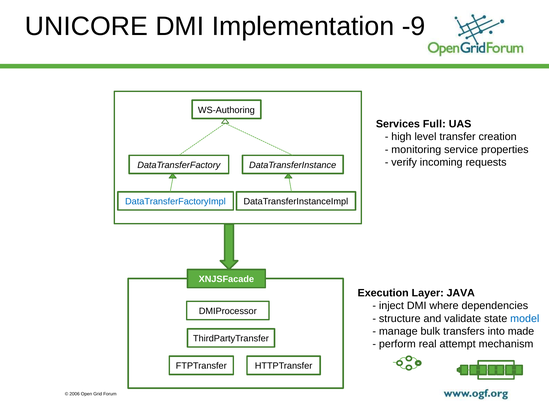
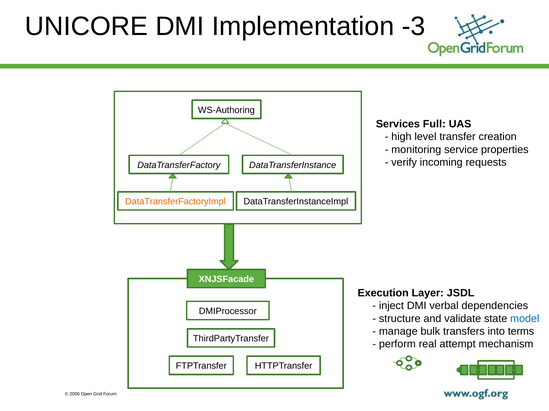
-9: -9 -> -3 (414, 26)
DataTransferFactoryImpl colour: blue -> orange (175, 202)
JAVA: JAVA -> JSDL (461, 293)
where: where -> verbal (444, 306)
made: made -> terms (521, 332)
